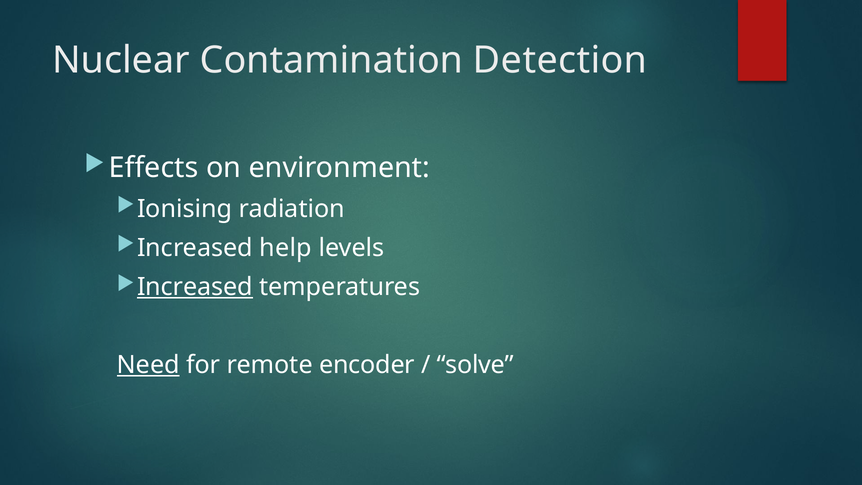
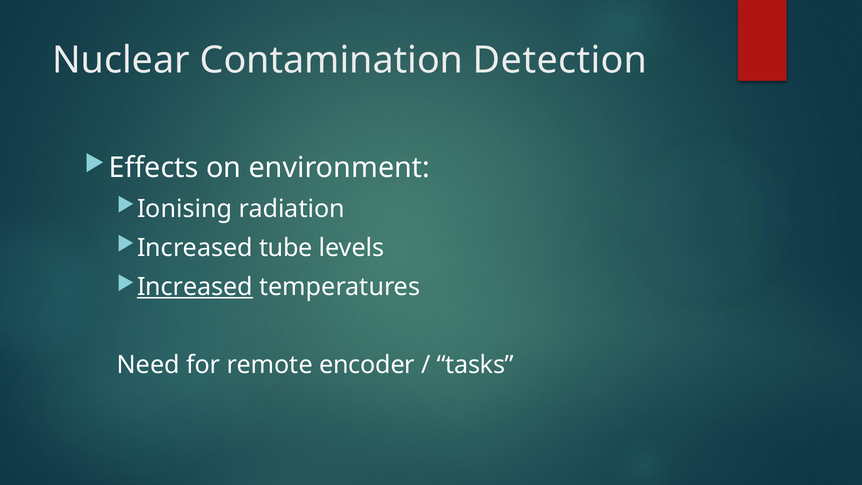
help: help -> tube (286, 248)
Need underline: present -> none (148, 365)
solve: solve -> tasks (475, 365)
